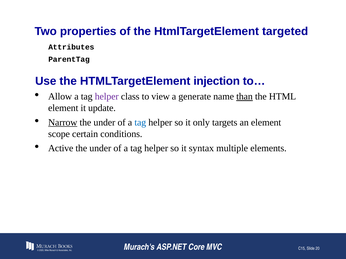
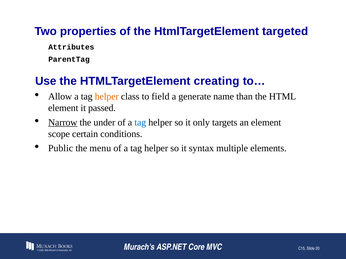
injection: injection -> creating (217, 81)
helper colour: purple -> orange (107, 97)
view: view -> field (160, 97)
than underline: present -> none (244, 97)
update: update -> passed (102, 108)
Active: Active -> Public (61, 149)
under: under -> menu (100, 149)
